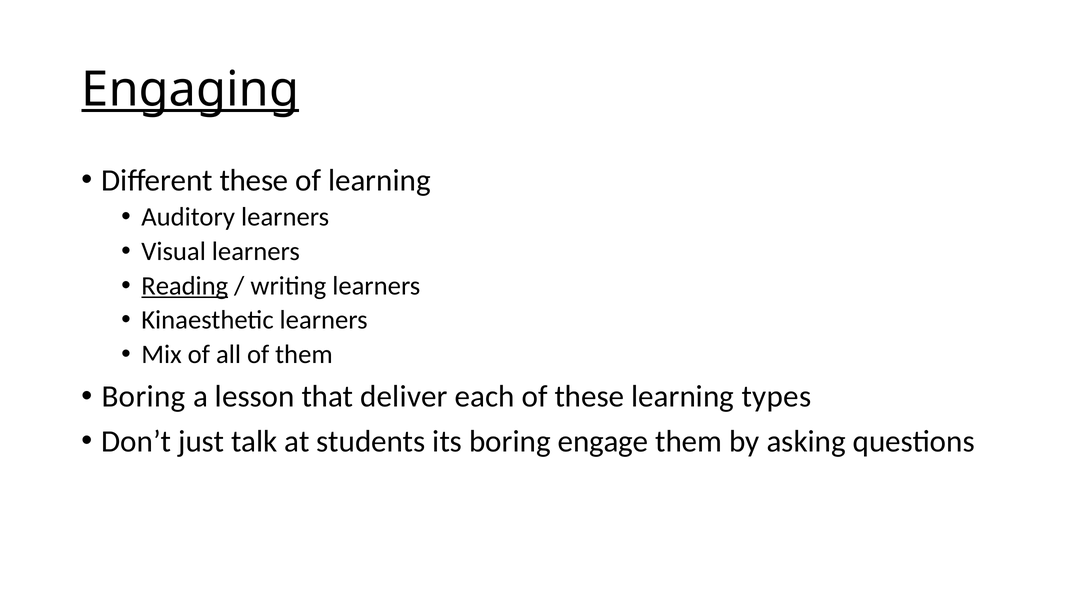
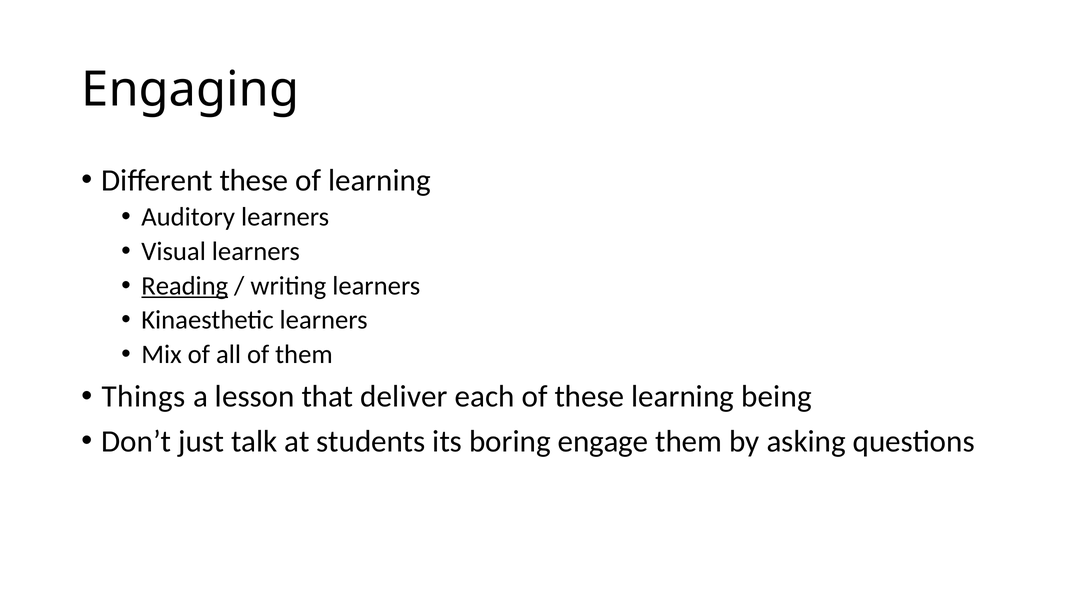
Engaging underline: present -> none (190, 90)
Boring: Boring -> Things (144, 397)
types: types -> being (776, 397)
